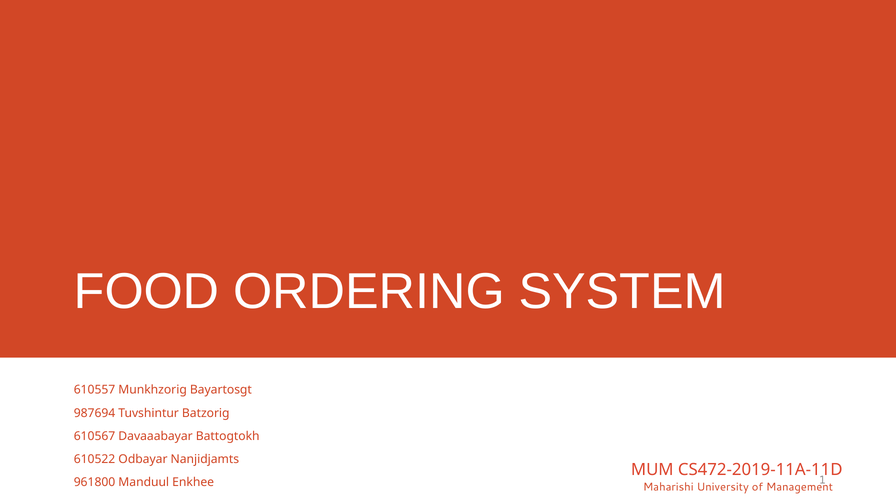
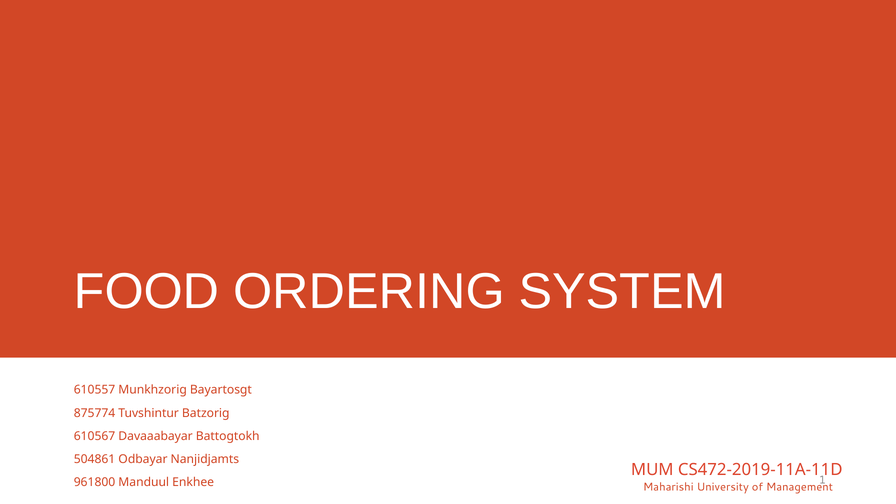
987694: 987694 -> 875774 (95, 413)
610522: 610522 -> 504861 (95, 459)
